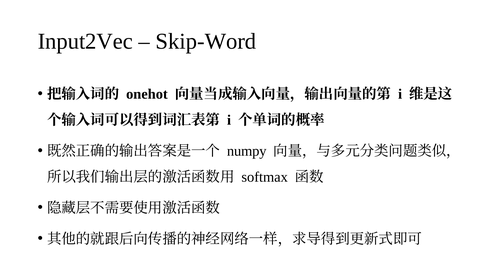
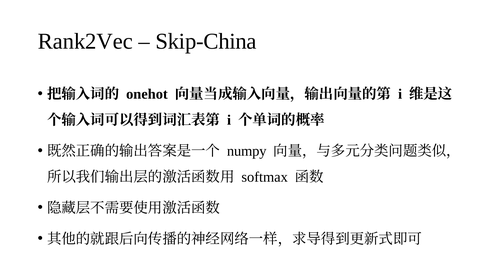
Input2Vec: Input2Vec -> Rank2Vec (85, 42)
Skip-Word: Skip-Word -> Skip-China (206, 42)
